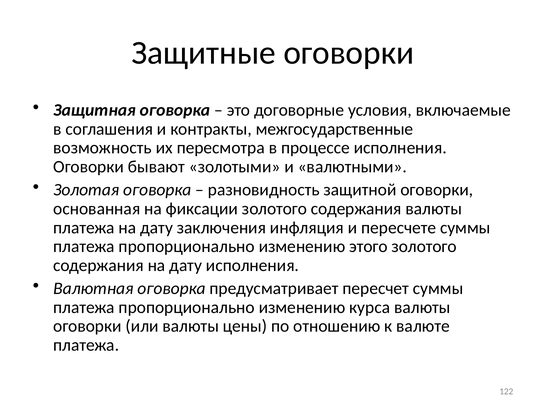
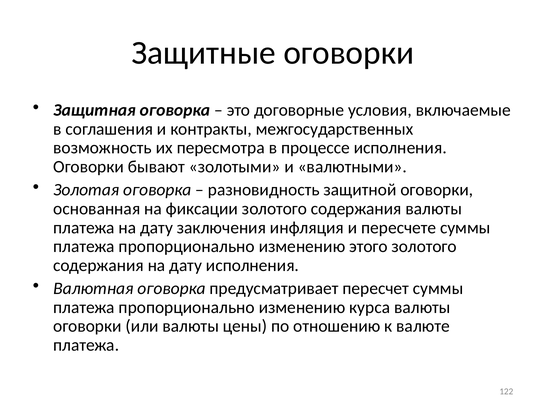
межгосударственные: межгосударственные -> межгосударственных (334, 129)
